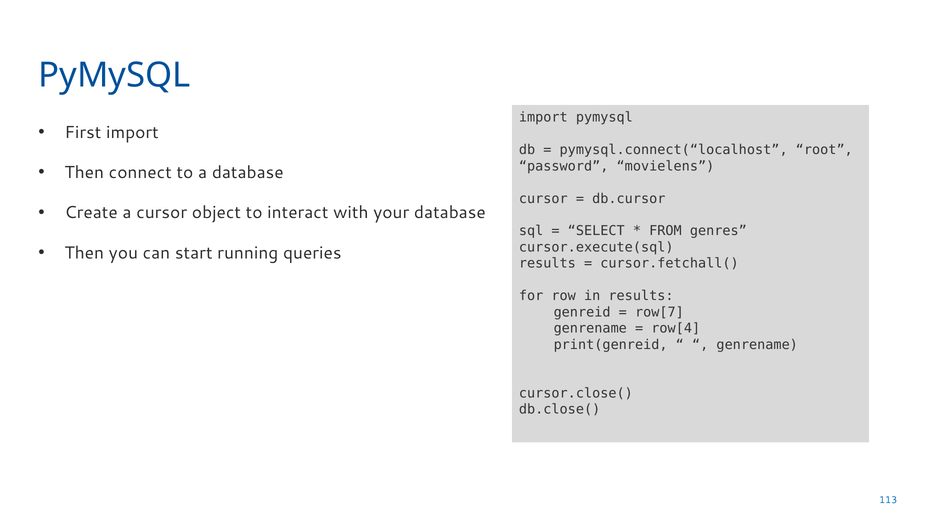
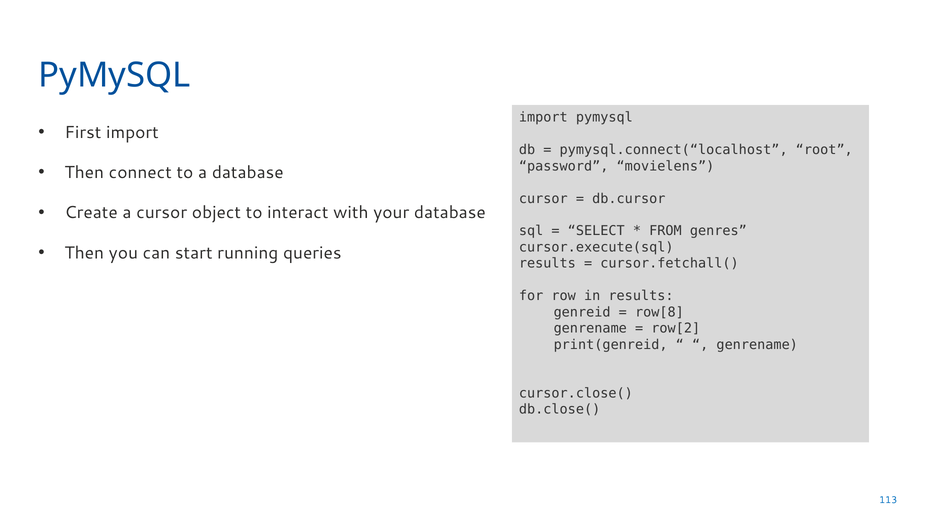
row[7: row[7 -> row[8 (659, 312)
row[4: row[4 -> row[2 (676, 328)
